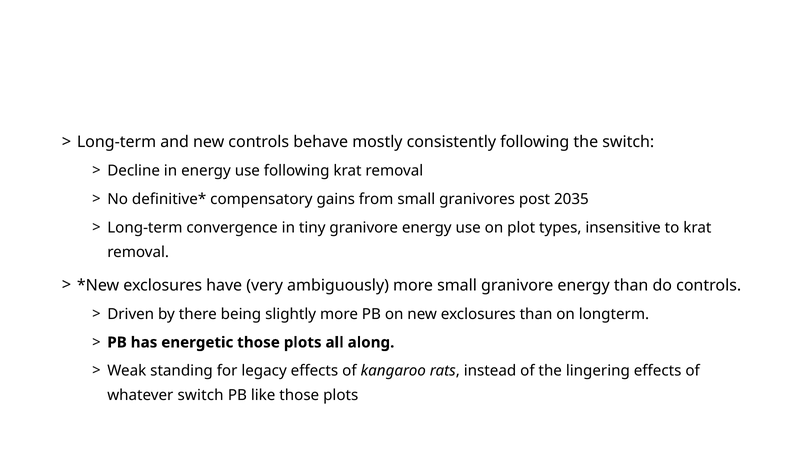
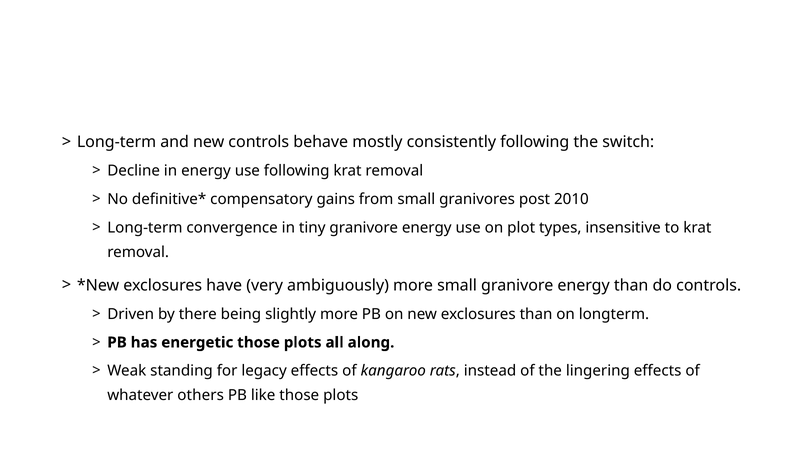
2035: 2035 -> 2010 (571, 199)
whatever switch: switch -> others (201, 395)
